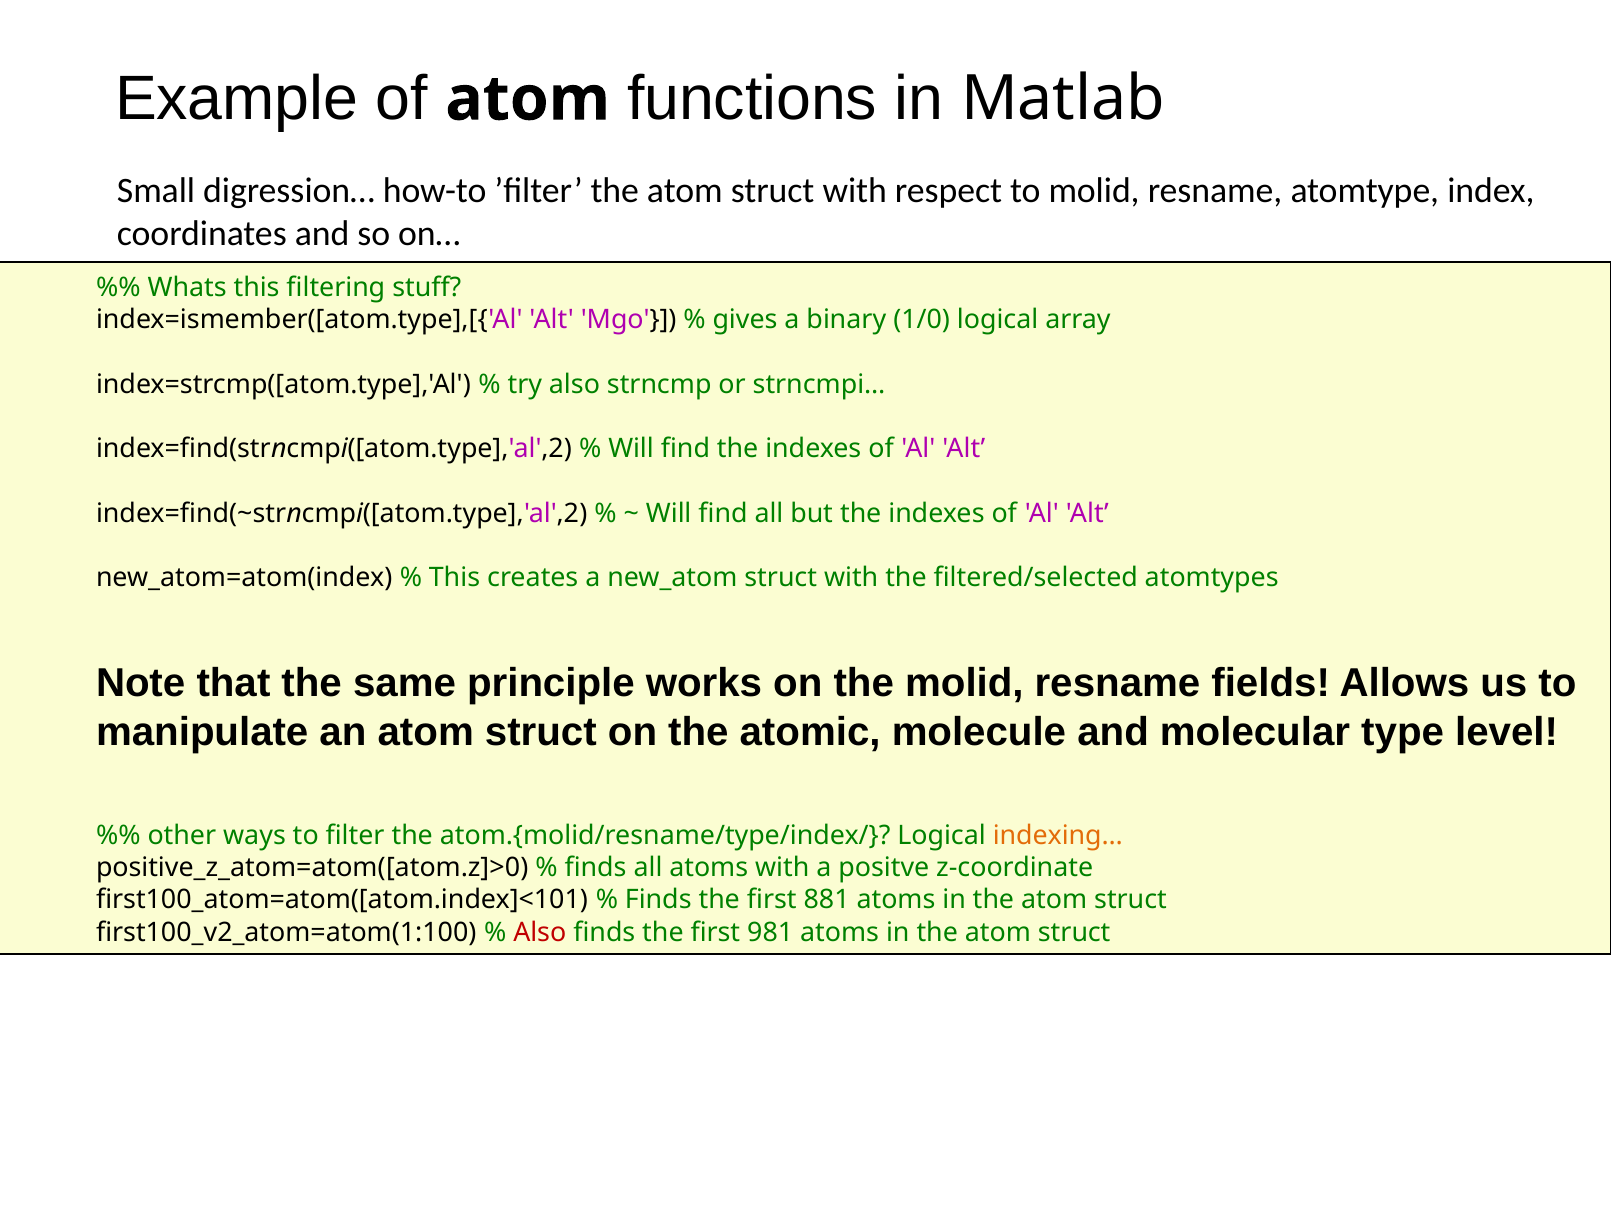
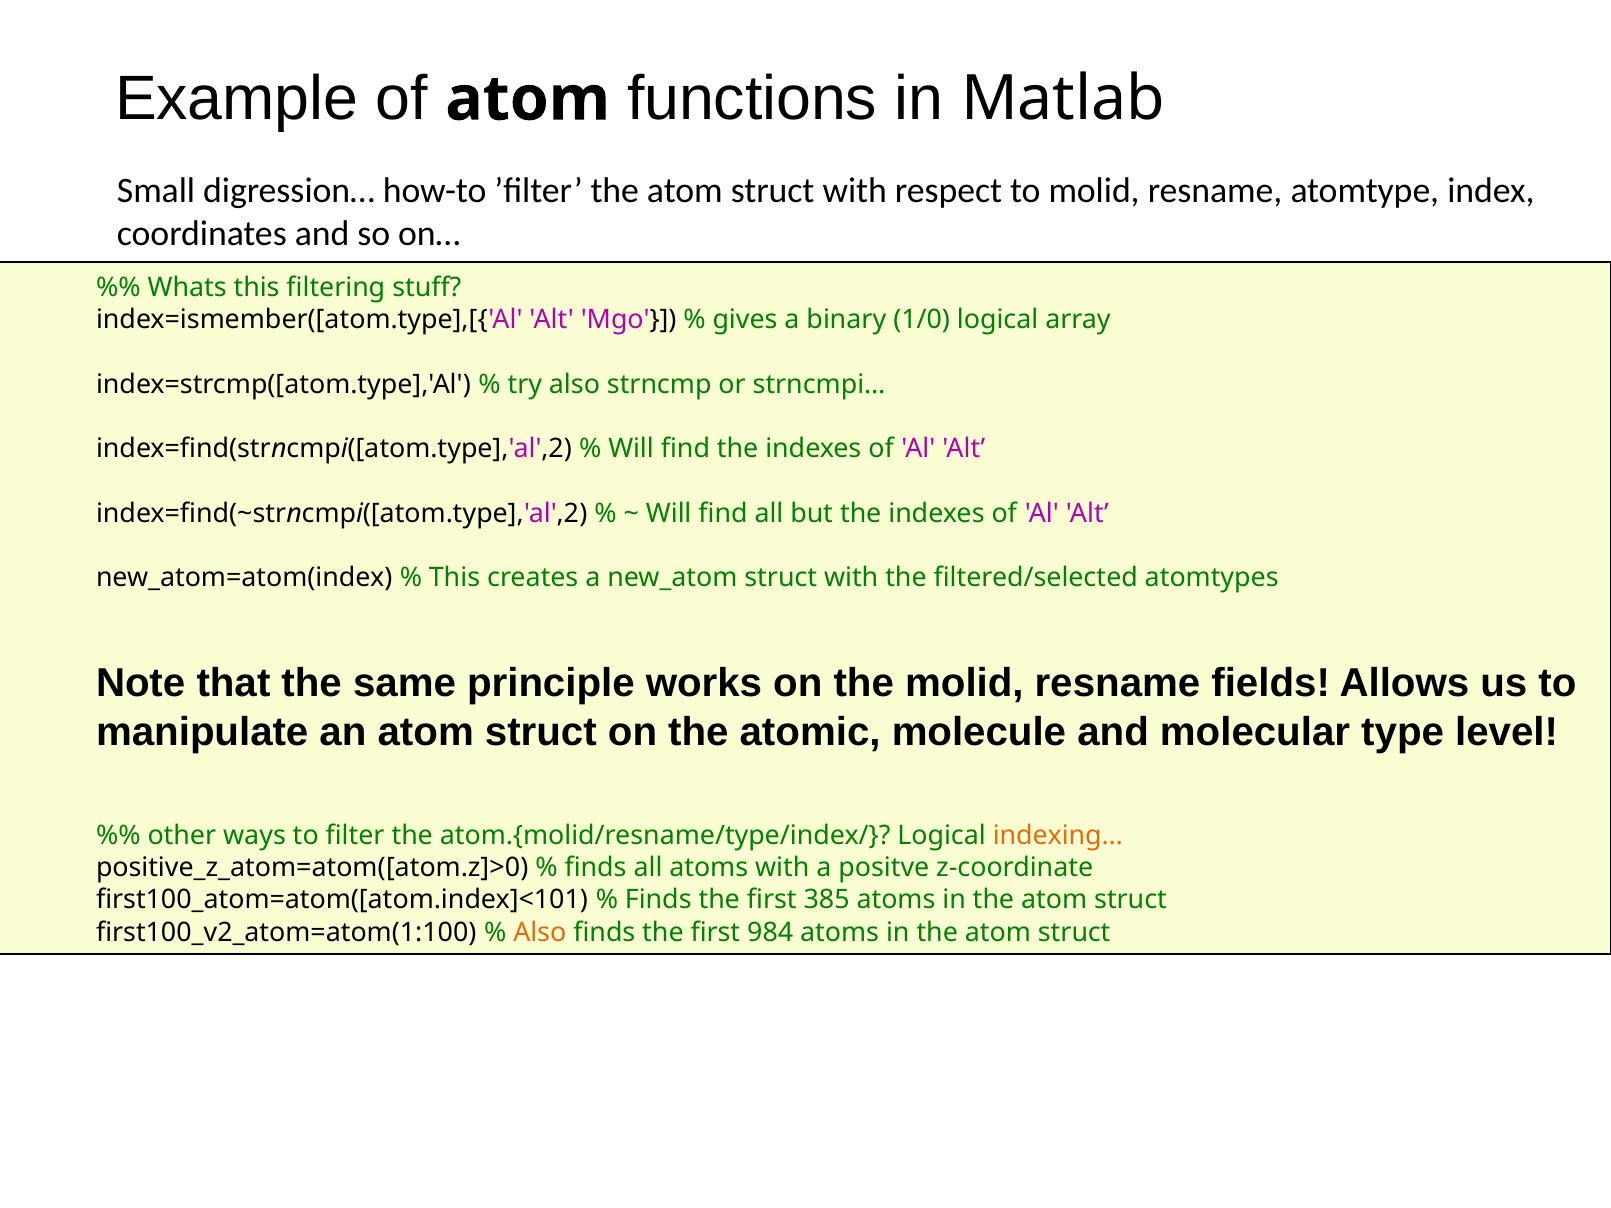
881: 881 -> 385 (827, 900)
Also colour: red -> orange (540, 932)
981: 981 -> 984 (770, 932)
